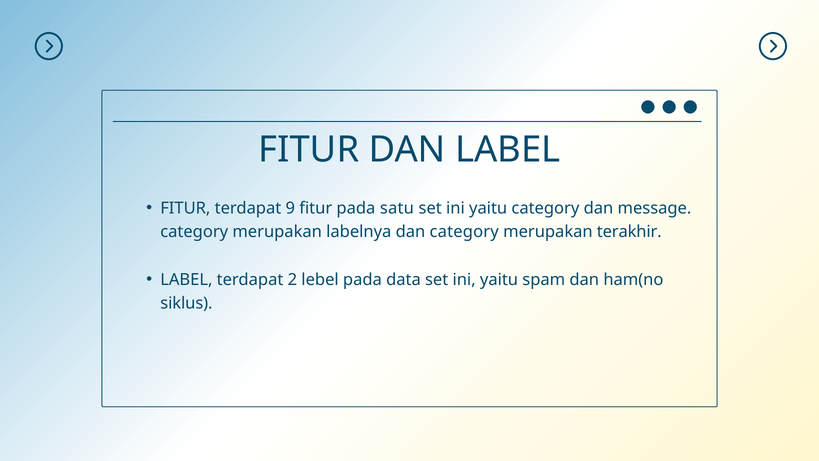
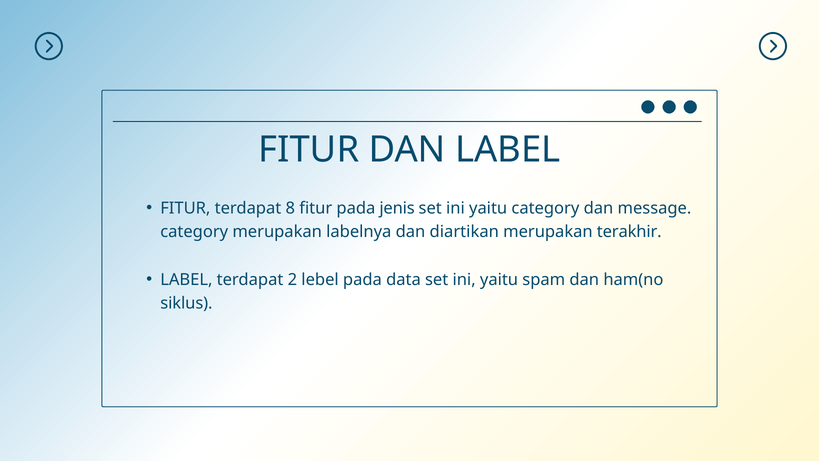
9: 9 -> 8 (290, 208)
satu: satu -> jenis (397, 208)
dan category: category -> diartikan (464, 232)
